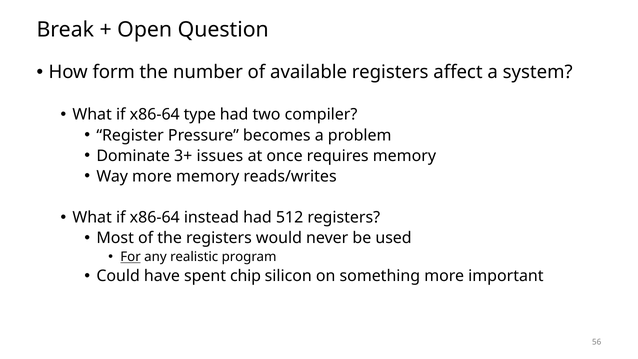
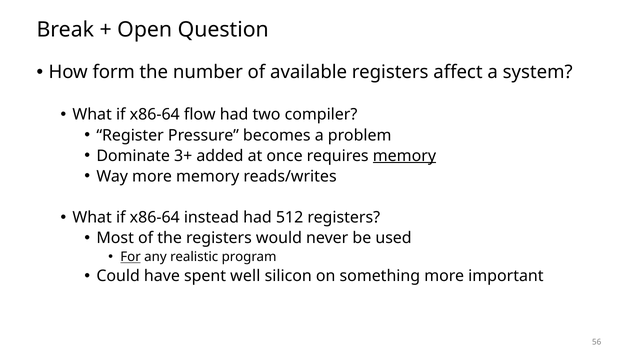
type: type -> flow (200, 115)
issues: issues -> added (220, 156)
memory underline: none -> present (404, 156)
chip: chip -> well (245, 276)
